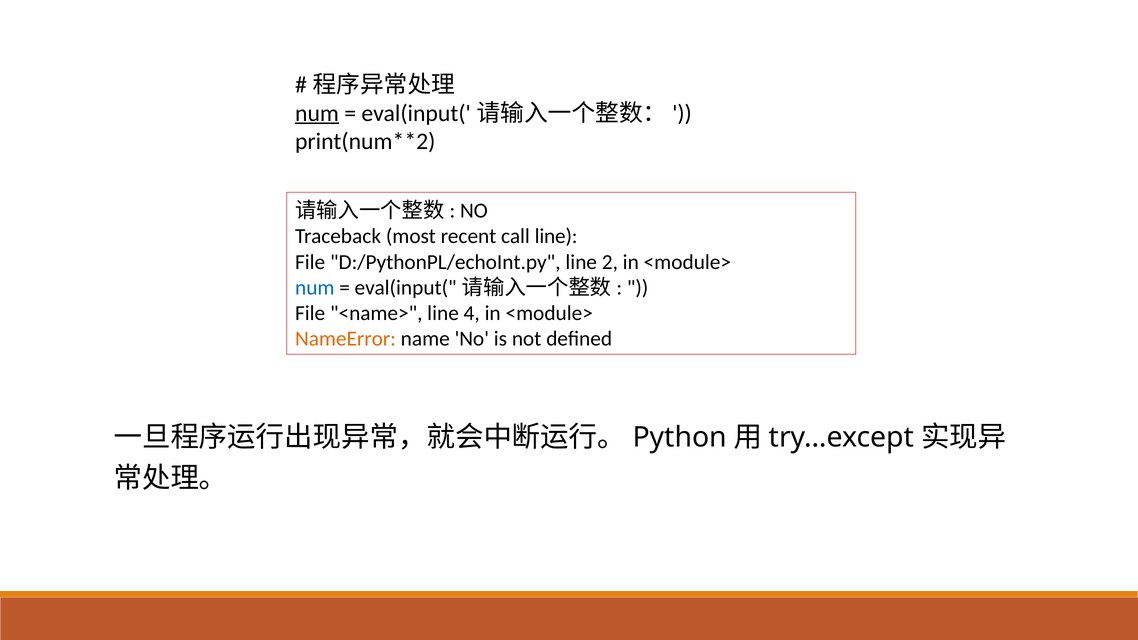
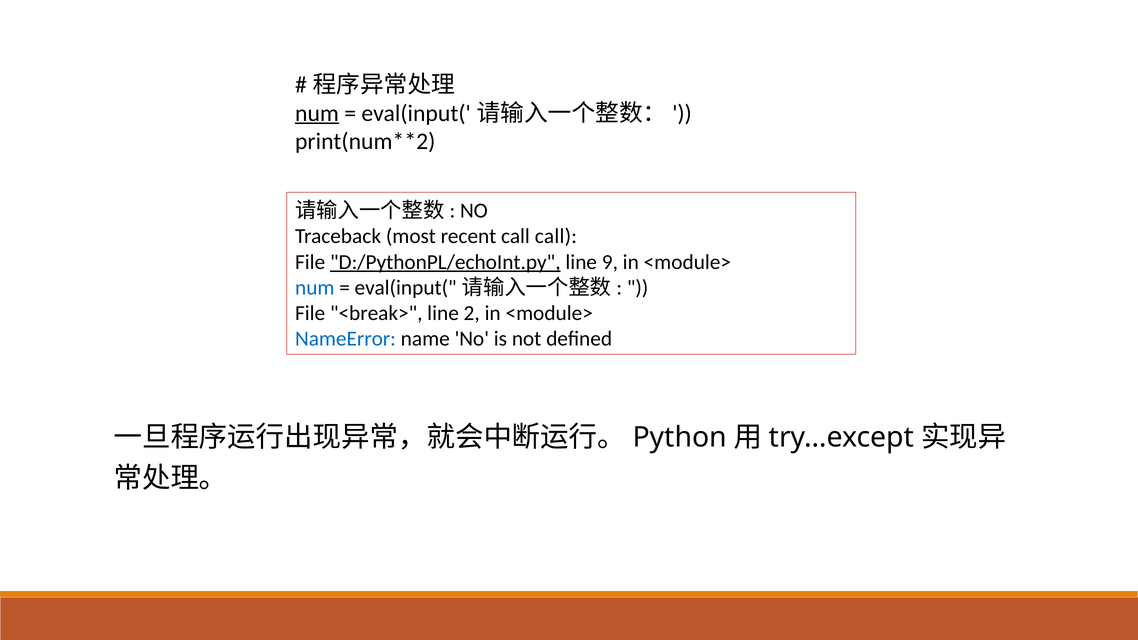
call line: line -> call (556, 236)
D:/PythonPL/echoInt.py underline: none -> present (445, 262)
2: 2 -> 9 (610, 262)
<name>: <name> -> <break> (376, 313)
4: 4 -> 2 (472, 313)
NameError colour: orange -> blue (346, 339)
